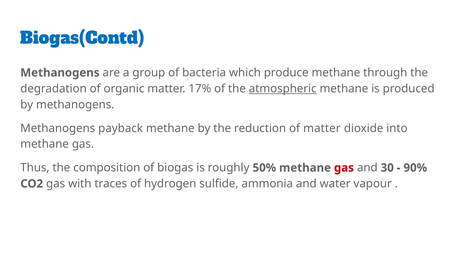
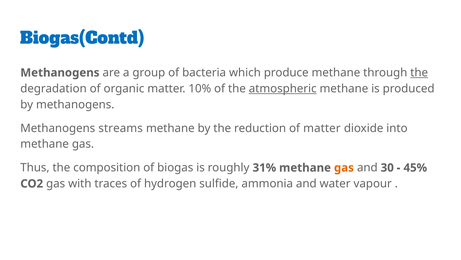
the underline: none -> present (419, 72)
17%: 17% -> 10% (200, 88)
payback: payback -> streams (121, 128)
50%: 50% -> 31% (264, 167)
gas colour: red -> orange (344, 167)
90%: 90% -> 45% (415, 167)
